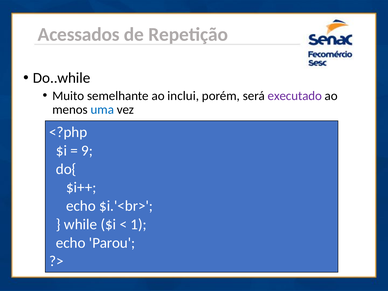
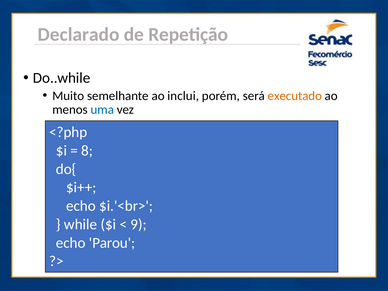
Acessados: Acessados -> Declarado (79, 35)
executado colour: purple -> orange (295, 96)
9: 9 -> 8 (87, 151)
1: 1 -> 9 (139, 224)
